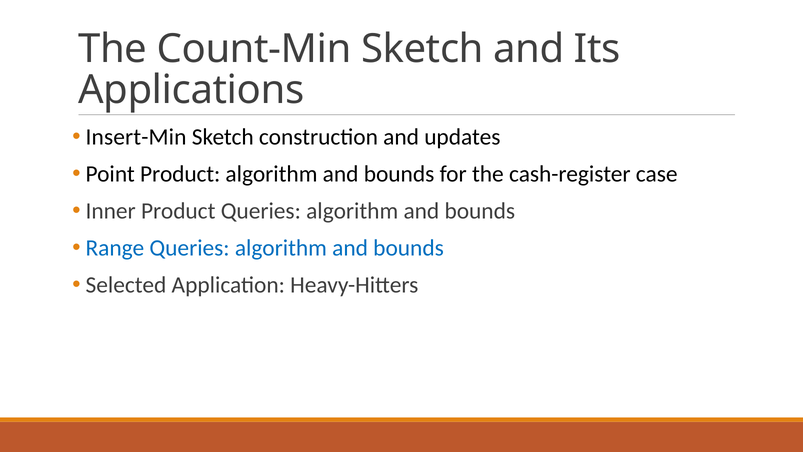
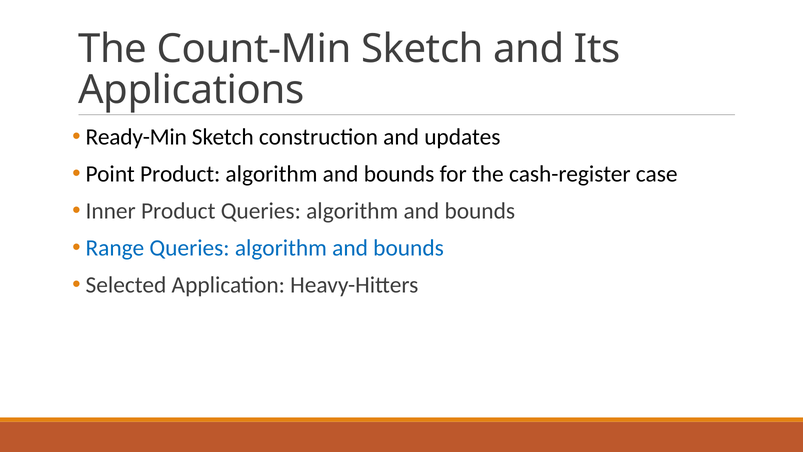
Insert-Min: Insert-Min -> Ready-Min (136, 137)
